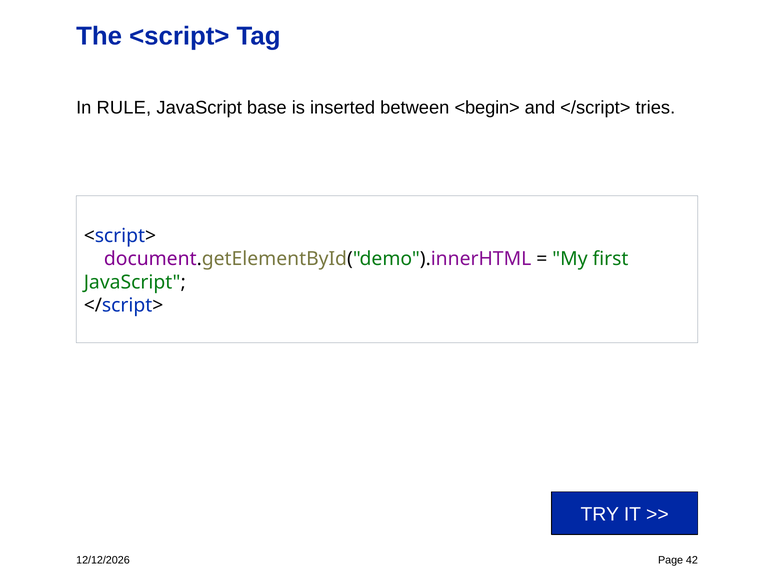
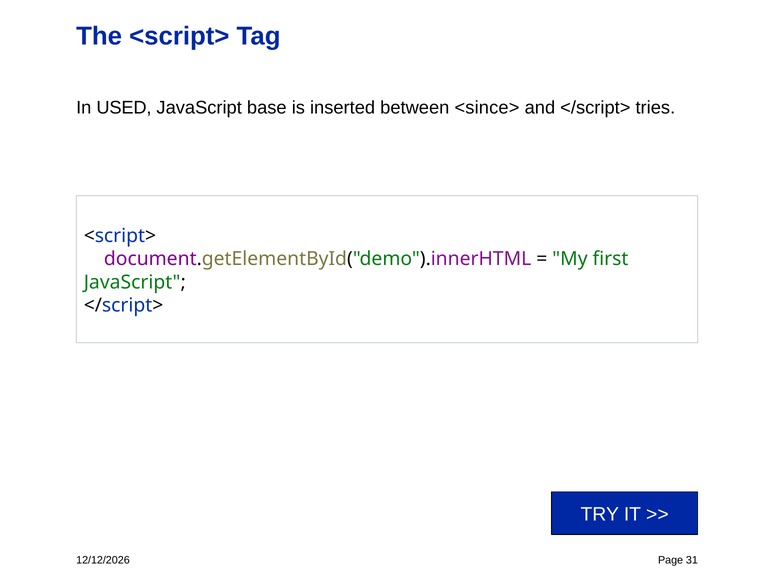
RULE: RULE -> USED (124, 108)
<begin>: <begin> -> <since> (487, 108)
42: 42 -> 31 (692, 559)
